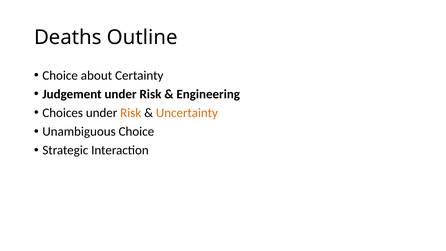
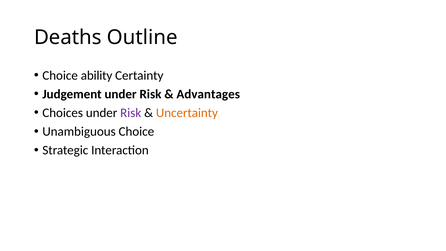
about: about -> ability (97, 75)
Engineering: Engineering -> Advantages (208, 94)
Risk colour: orange -> purple (131, 113)
